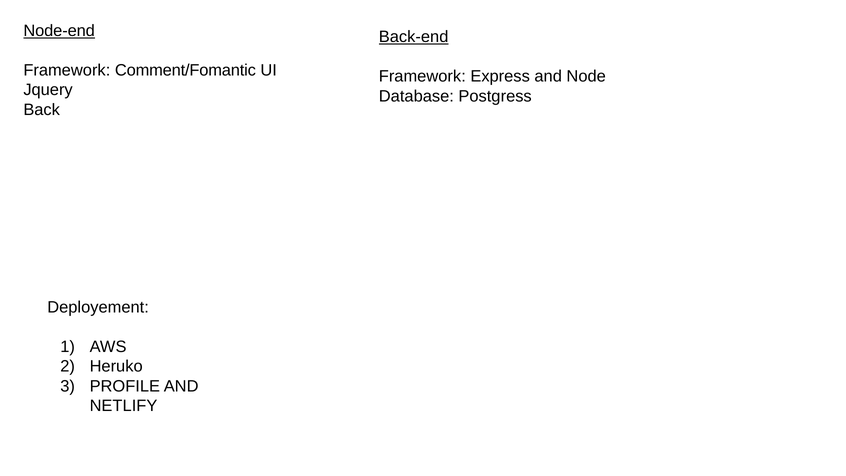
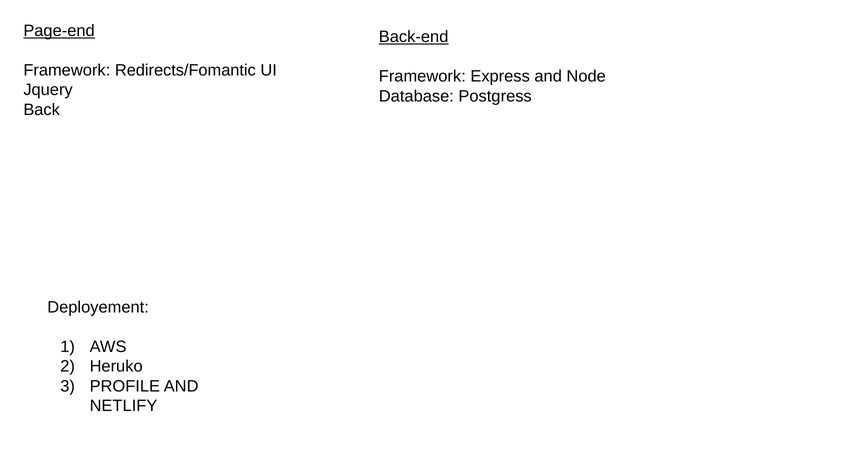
Node-end: Node-end -> Page-end (59, 31)
Comment/Fomantic: Comment/Fomantic -> Redirects/Fomantic (185, 70)
